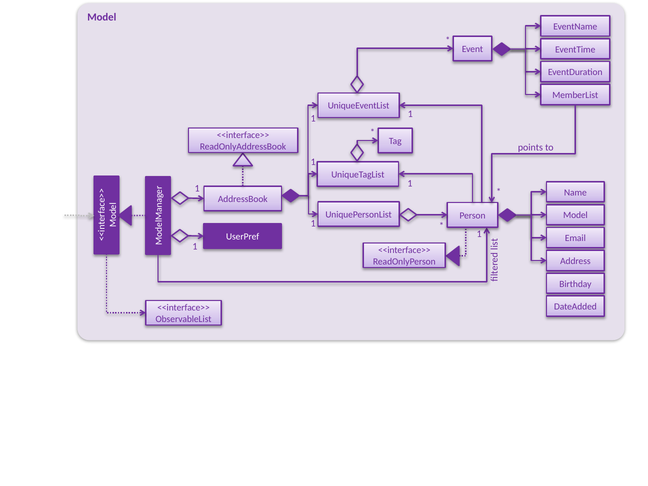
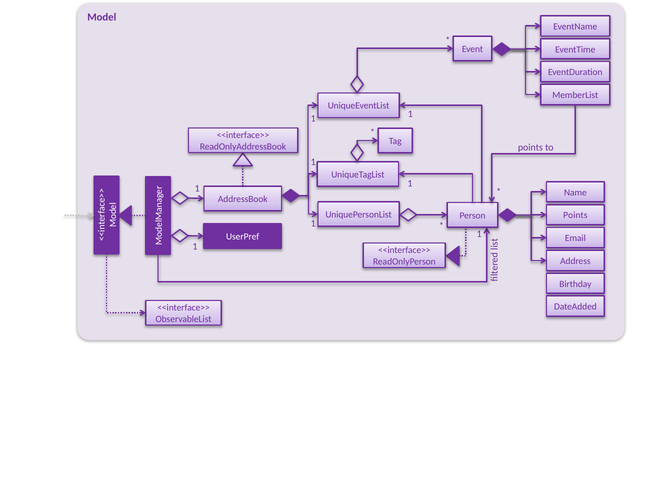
Model: Model -> Points (575, 215)
